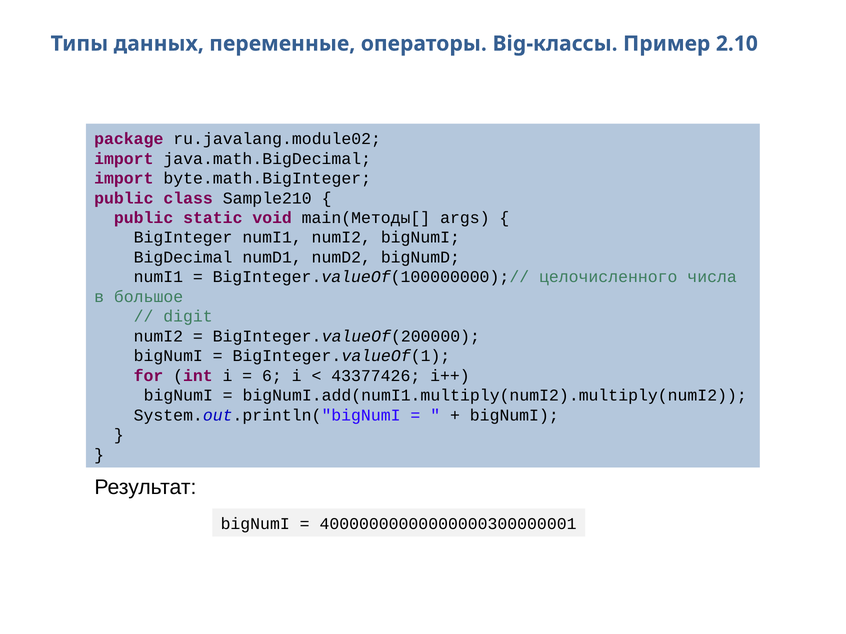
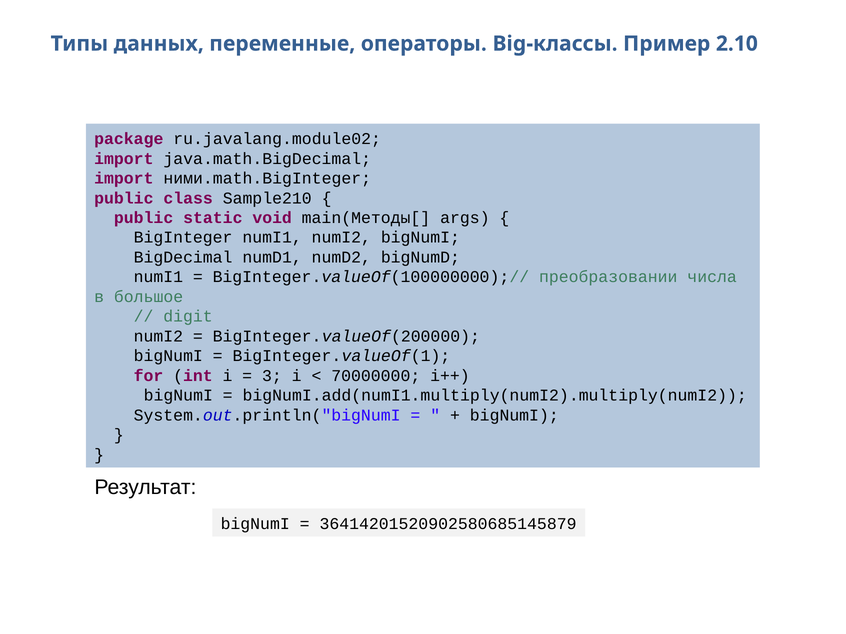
byte.math.BigInteger: byte.math.BigInteger -> ними.math.BigInteger (267, 178)
целочисленного: целочисленного -> преобразовании (608, 277)
6: 6 -> 3 (272, 376)
43377426: 43377426 -> 70000000 (376, 376)
40000000000000000300000001: 40000000000000000300000001 -> 36414201520902580685145879 (448, 524)
